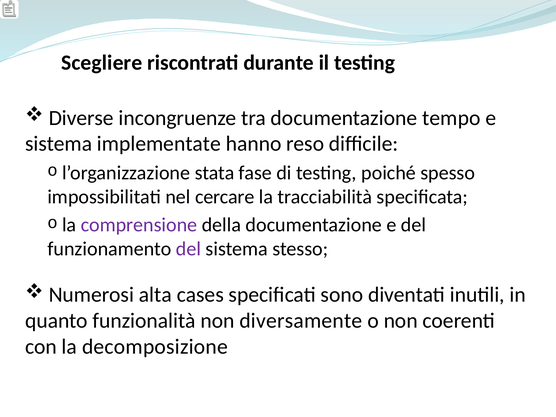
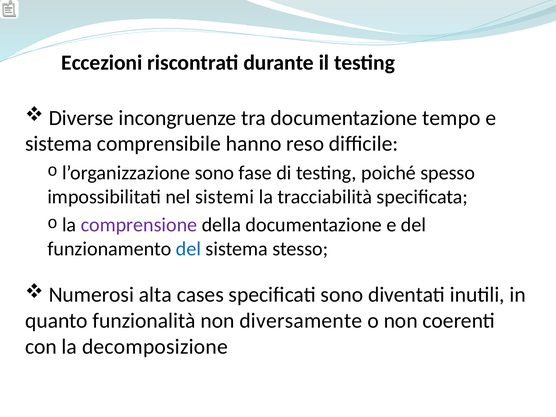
Scegliere: Scegliere -> Eccezioni (102, 63)
implementate: implementate -> comprensibile (159, 144)
l’organizzazione stata: stata -> sono (214, 173)
cercare: cercare -> sistemi (225, 197)
del colour: purple -> blue (189, 249)
